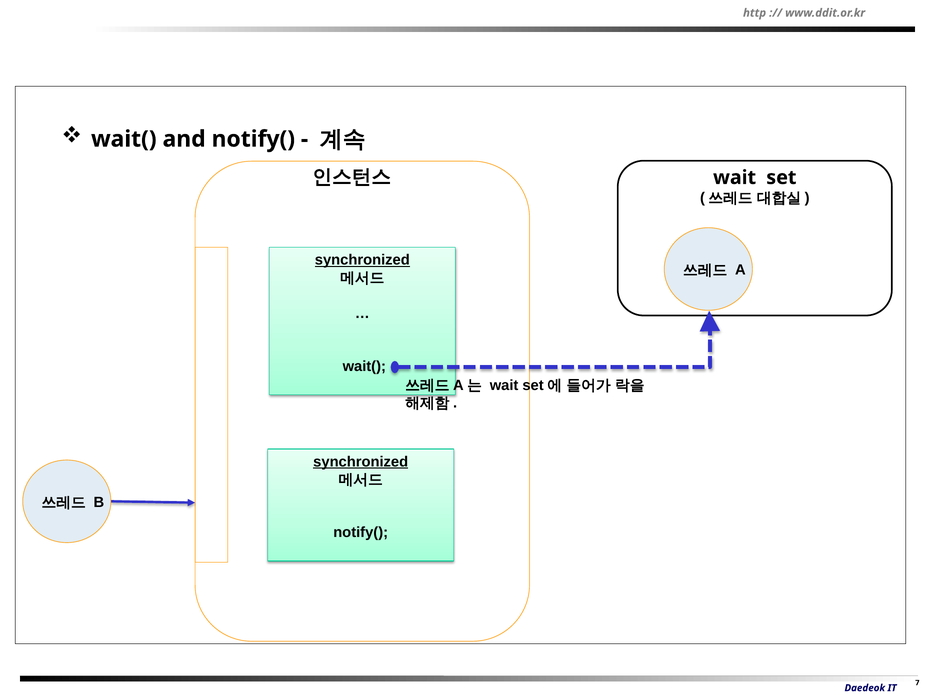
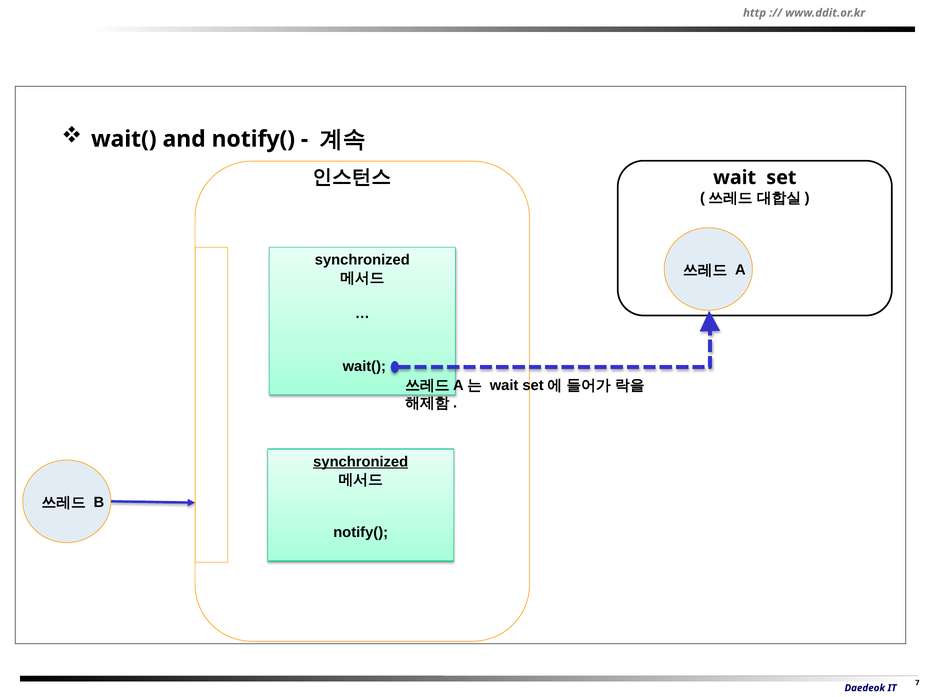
synchronized underline: present -> none (362, 260)
